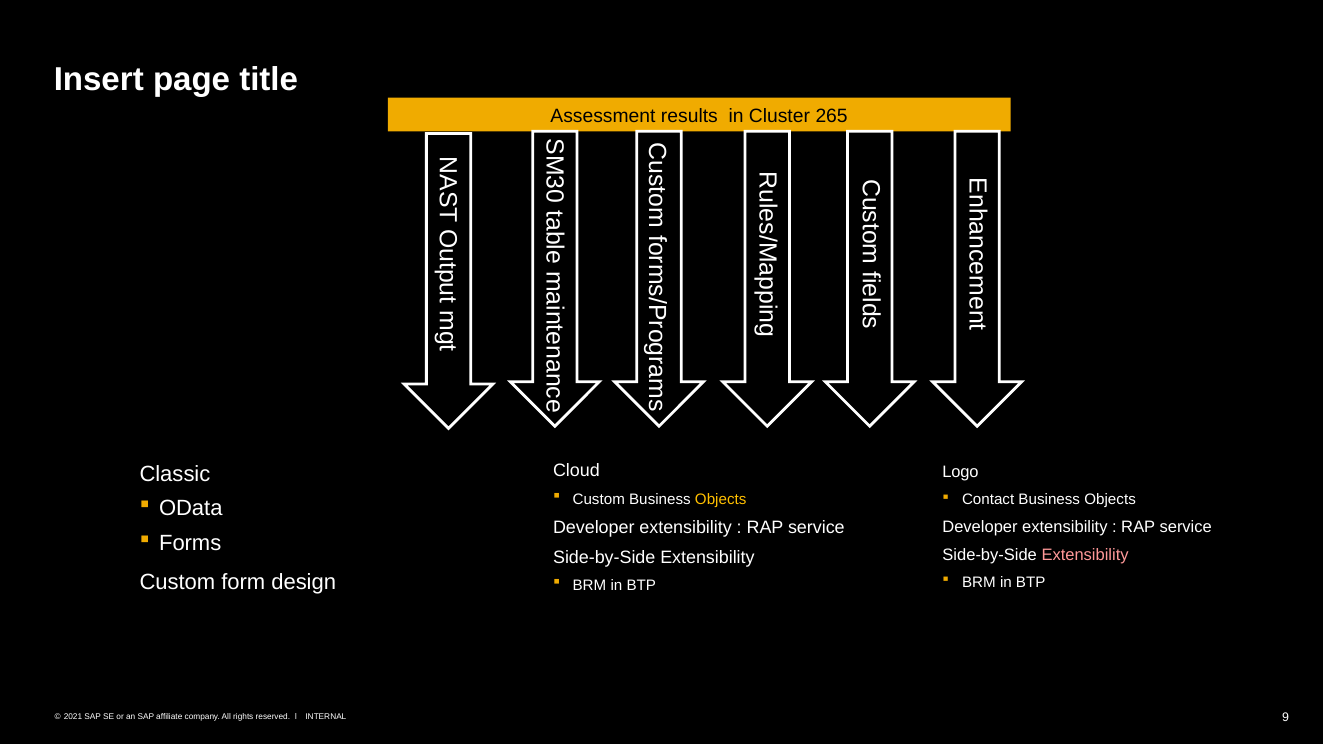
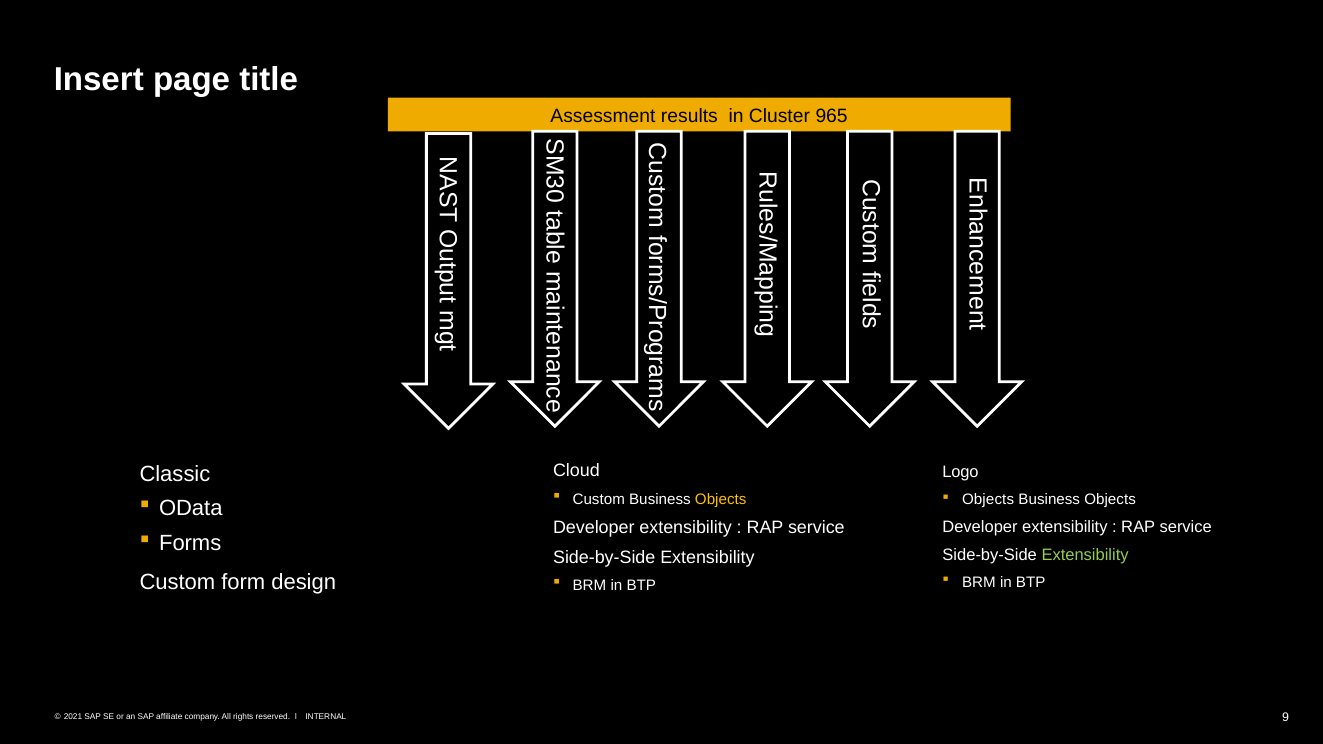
265: 265 -> 965 (832, 116)
Contact: Contact -> Objects (988, 500)
Extensibility colour: pink -> light green (1085, 555)
